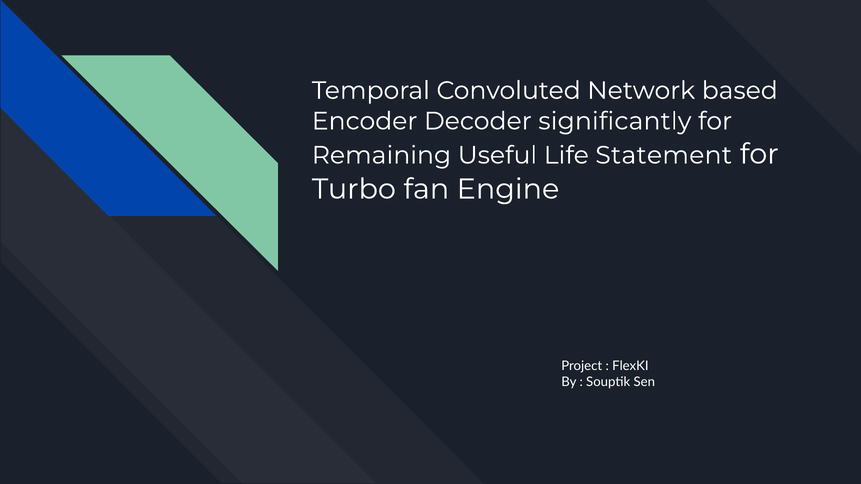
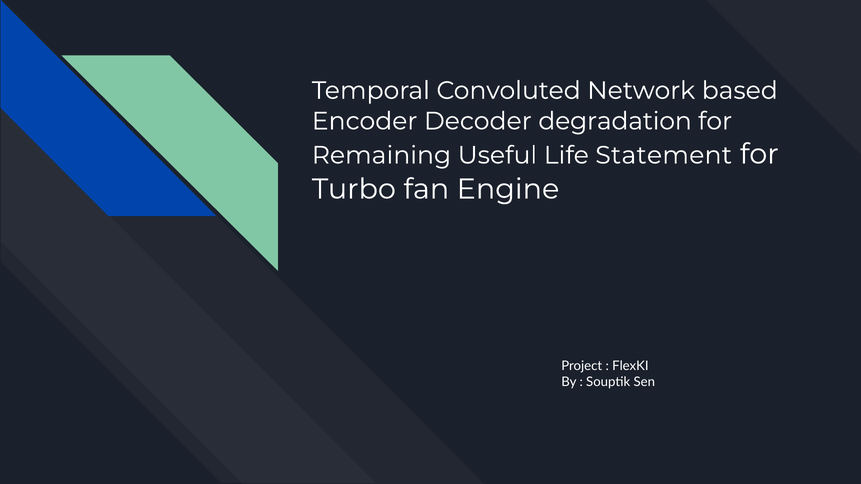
significantly: significantly -> degradation (615, 121)
